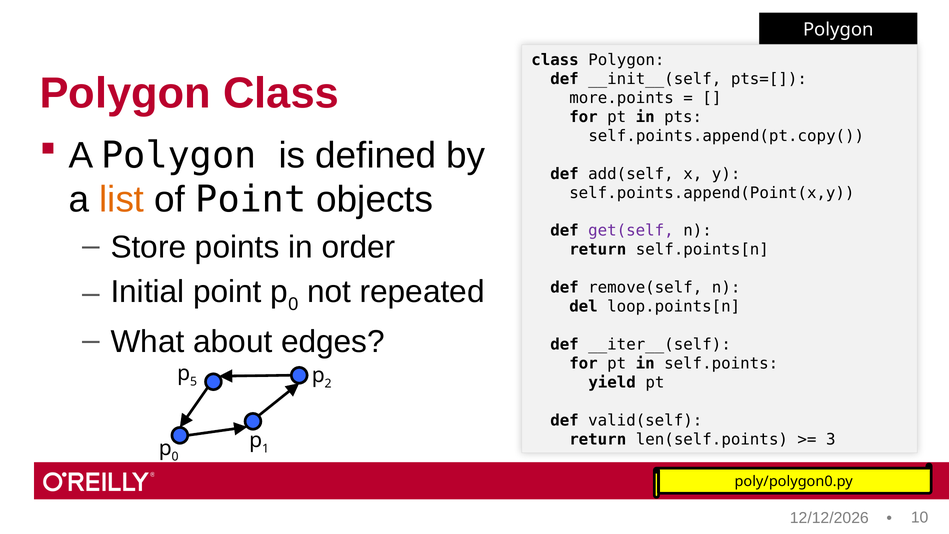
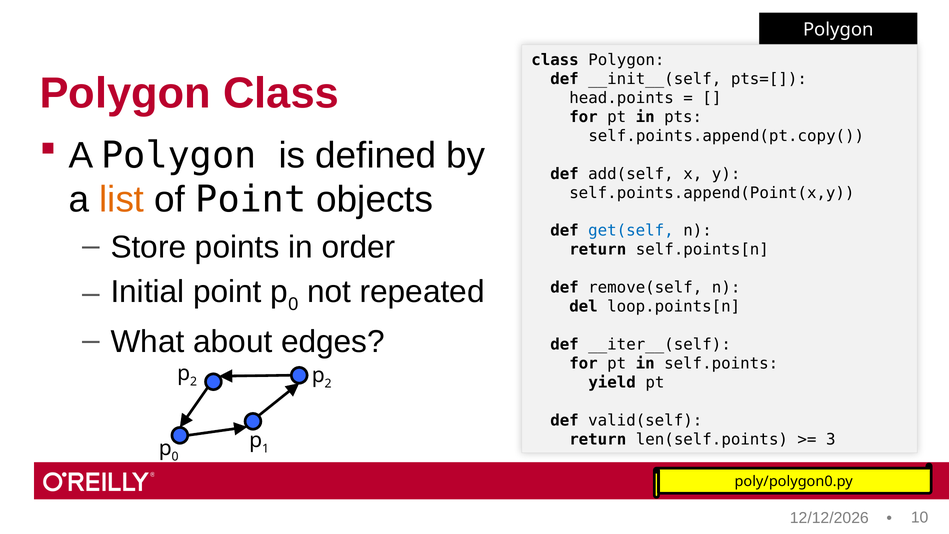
more.points: more.points -> head.points (622, 98)
get(self colour: purple -> blue (631, 231)
5: 5 -> 2 (194, 381)
